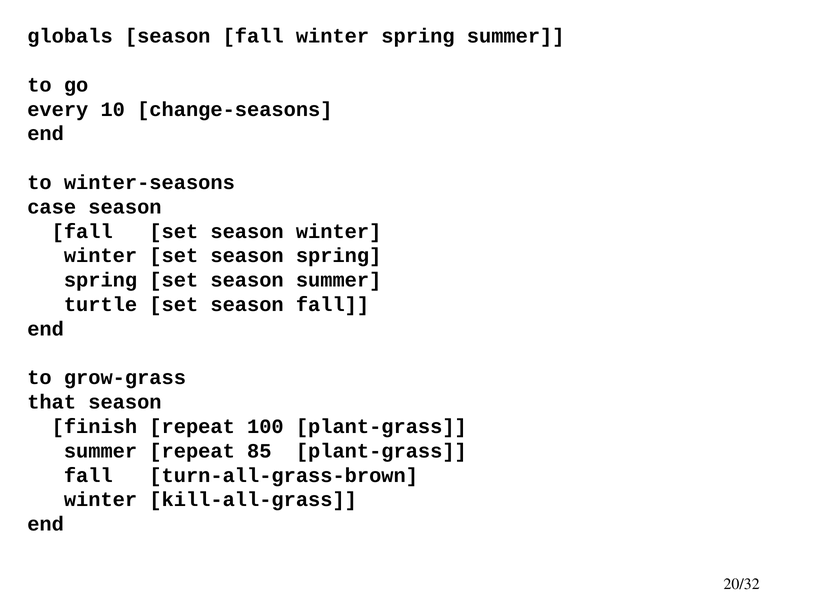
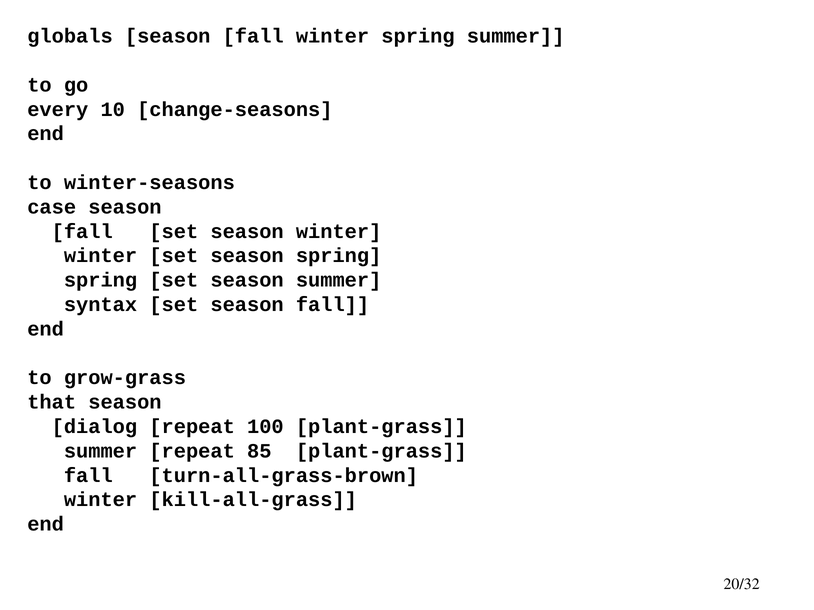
turtle: turtle -> syntax (101, 305)
finish: finish -> dialog (94, 427)
